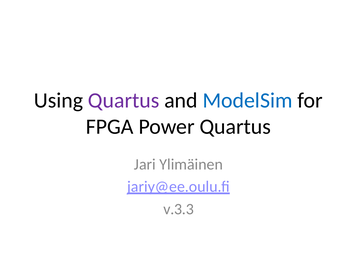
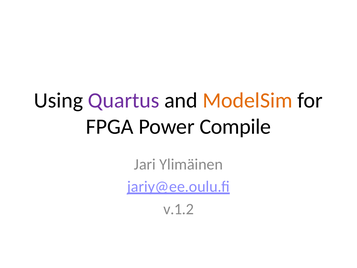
ModelSim colour: blue -> orange (247, 100)
Power Quartus: Quartus -> Compile (235, 126)
v.3.3: v.3.3 -> v.1.2 (179, 209)
